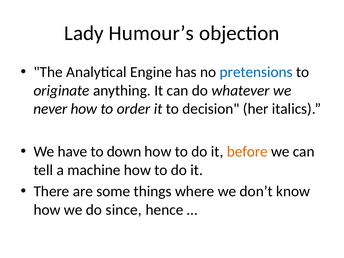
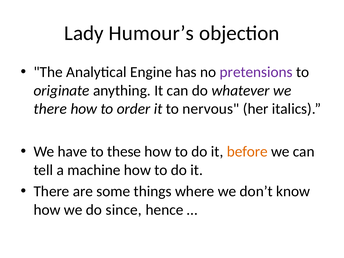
pretensions colour: blue -> purple (256, 72)
never: never -> there (50, 109)
decision: decision -> nervous (211, 109)
down: down -> these (124, 152)
